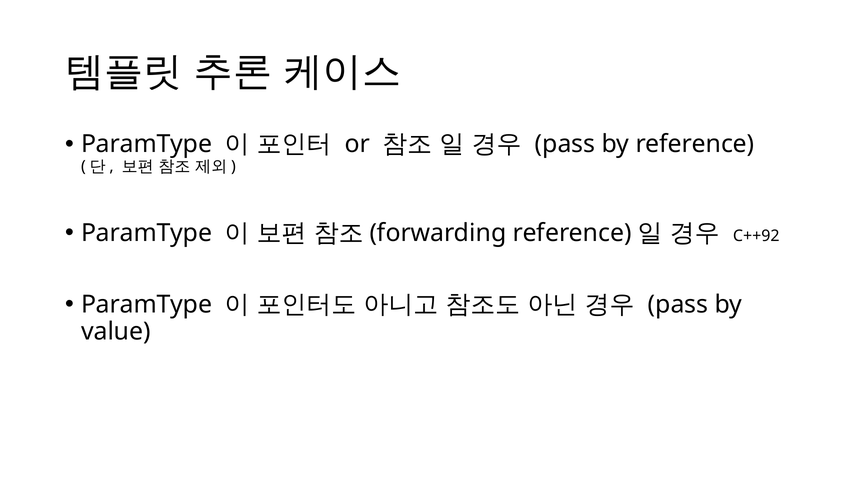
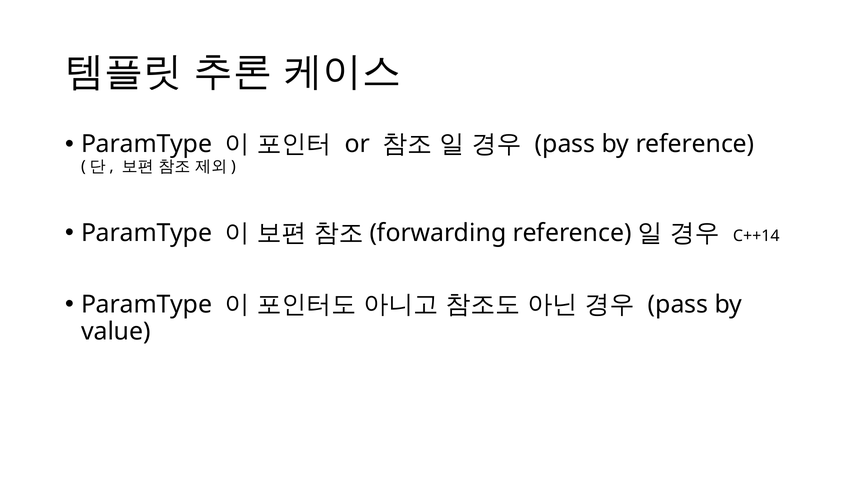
C++92: C++92 -> C++14 (756, 236)
